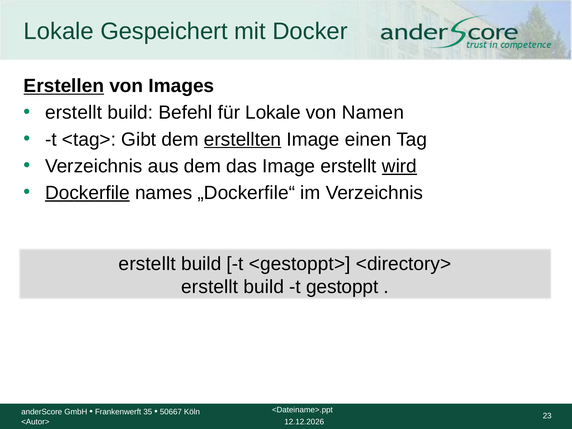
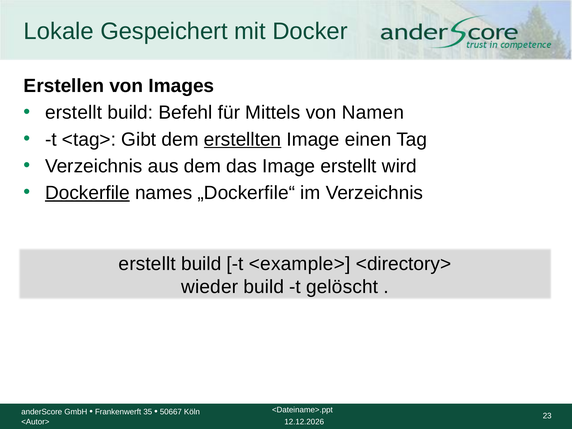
Erstellen underline: present -> none (64, 86)
für Lokale: Lokale -> Mittels (273, 113)
wird underline: present -> none (399, 166)
<gestoppt>: <gestoppt> -> <example> (300, 264)
erstellt: erstellt -> wieder (210, 287)
gestoppt: gestoppt -> gelöscht (342, 287)
